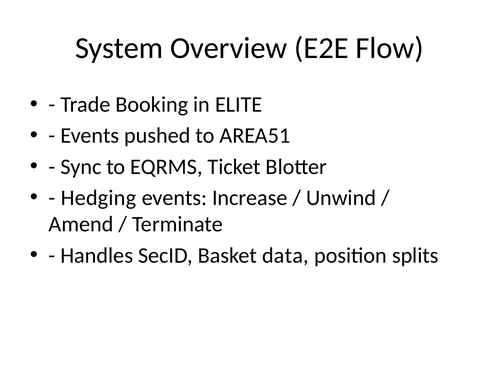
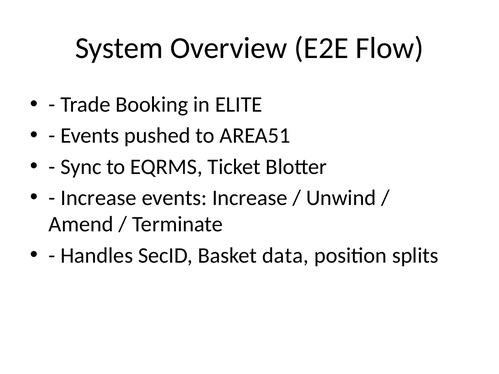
Hedging: Hedging -> Increase (99, 198)
